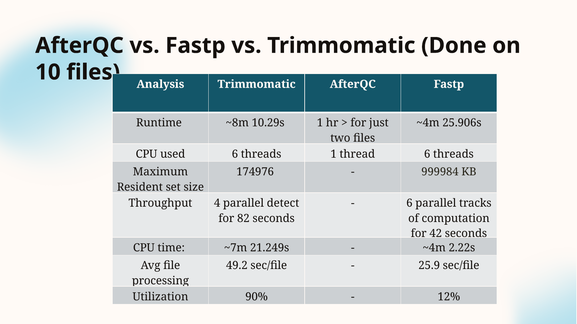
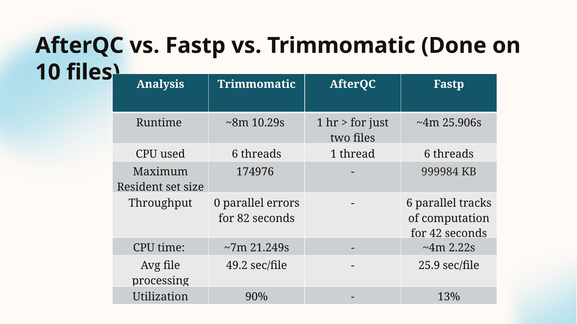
4: 4 -> 0 (217, 203)
detect: detect -> errors (283, 203)
12%: 12% -> 13% (449, 297)
